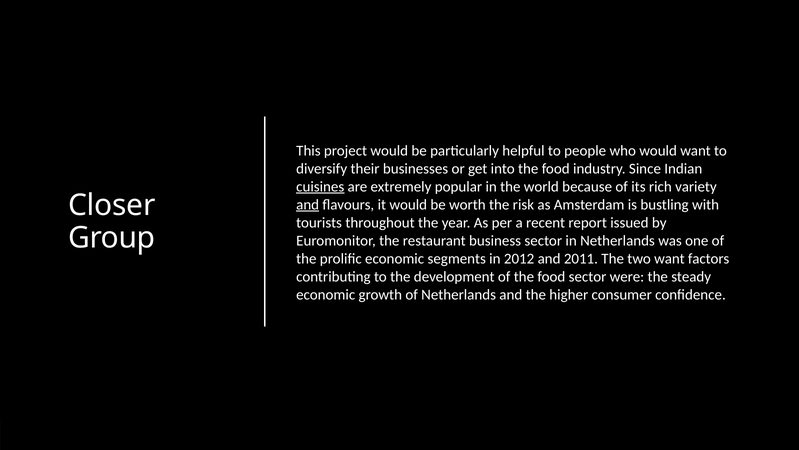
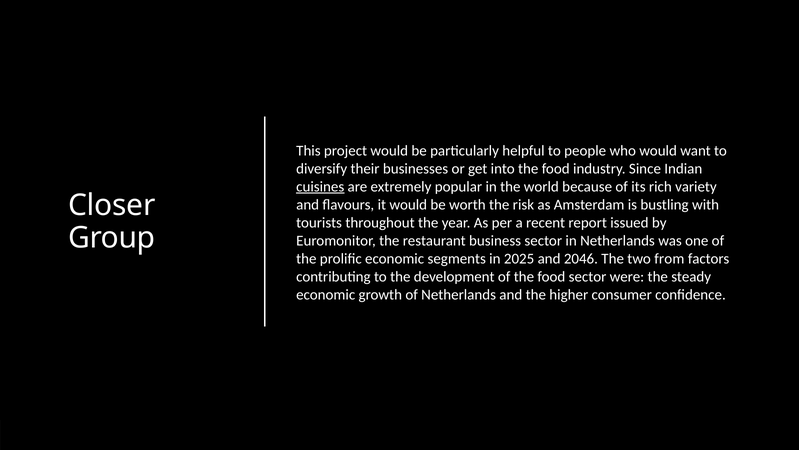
and underline: present -> none (308, 204)
2012: 2012 -> 2025 (519, 258)
2011: 2011 -> 2046 (581, 258)
two want: want -> from (669, 258)
